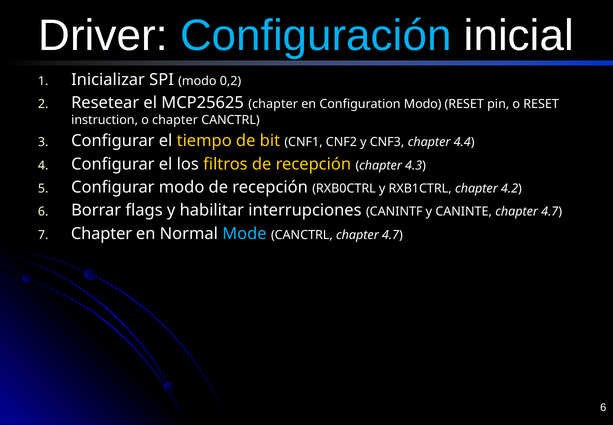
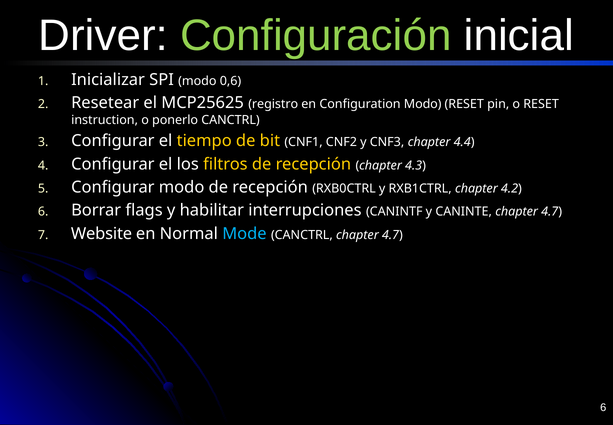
Configuración colour: light blue -> light green (316, 36)
0,2: 0,2 -> 0,6 (230, 81)
MCP25625 chapter: chapter -> registro (273, 104)
o chapter: chapter -> ponerlo (175, 120)
Chapter: Chapter -> Website (102, 233)
